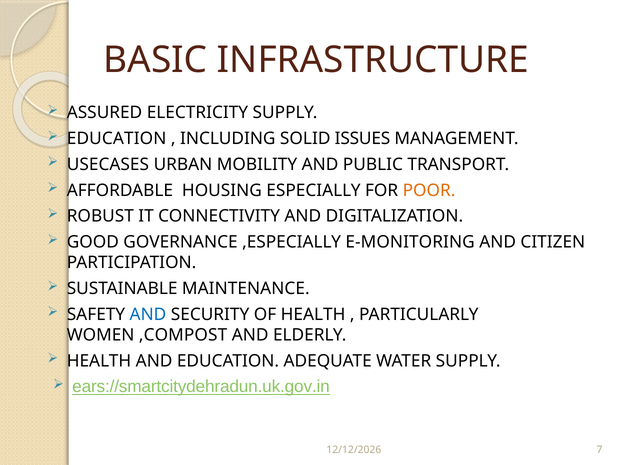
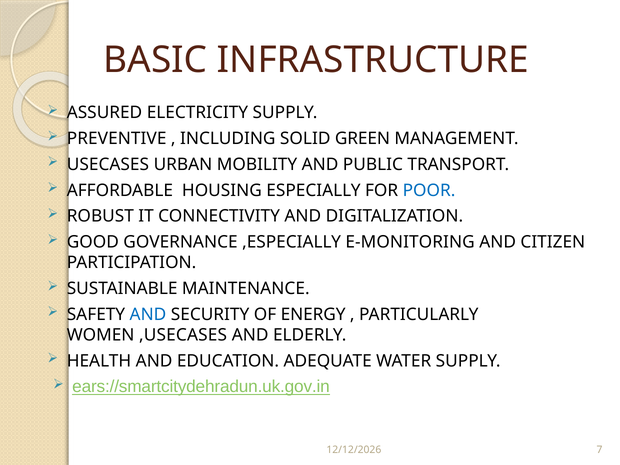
EDUCATION: EDUCATION -> PREVENTIVE (117, 139)
ISSUES: ISSUES -> GREEN (362, 139)
POOR colour: orange -> blue (429, 190)
OF HEALTH: HEALTH -> ENERGY (313, 314)
,COMPOST: ,COMPOST -> ,USECASES (183, 335)
